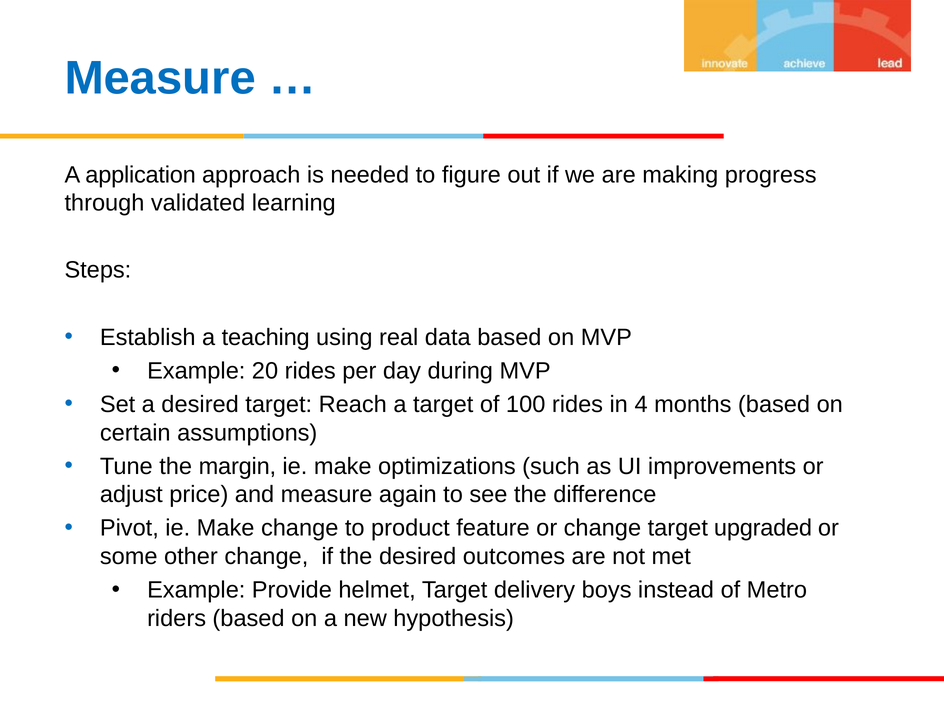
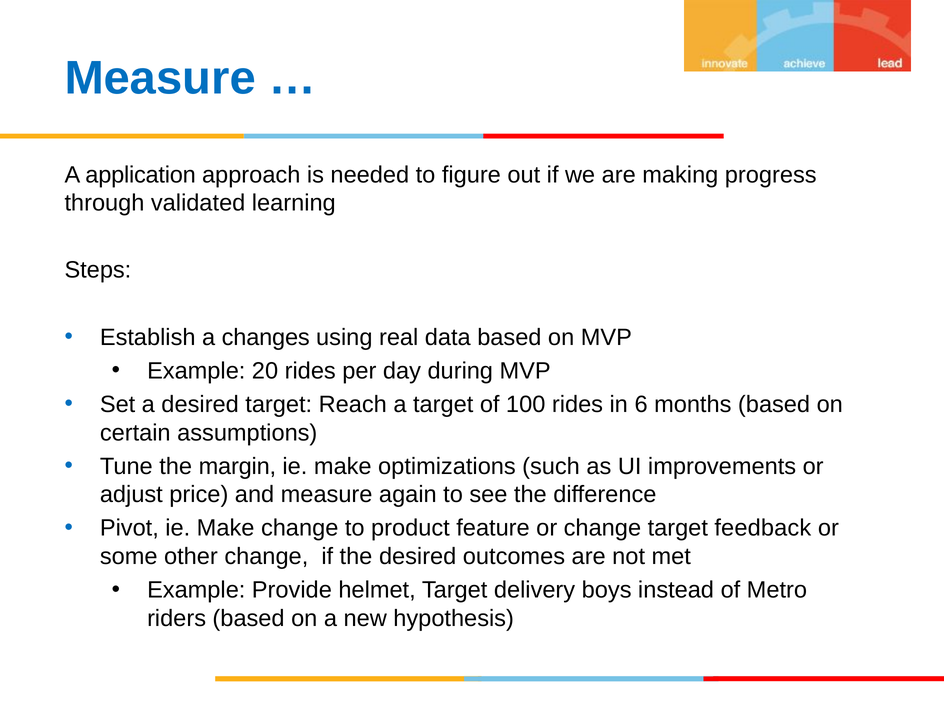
teaching: teaching -> changes (266, 337)
4: 4 -> 6 (641, 404)
upgraded: upgraded -> feedback (763, 528)
